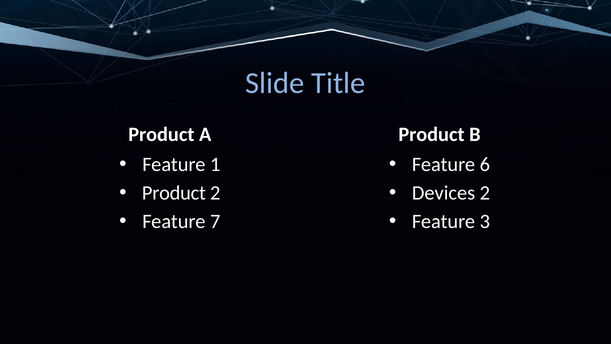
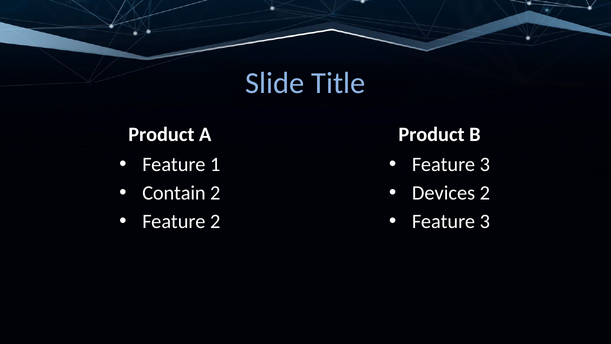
6: 6 -> 3 (485, 164)
Product: Product -> Contain (174, 193)
Feature 7: 7 -> 2 (215, 221)
